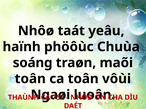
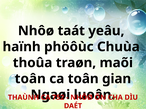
soáng: soáng -> thoûa (33, 63)
vôùi: vôùi -> gian (117, 79)
